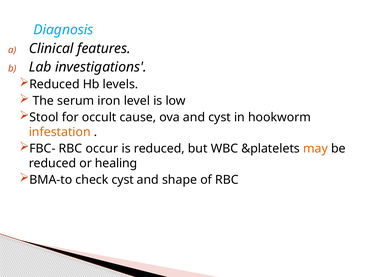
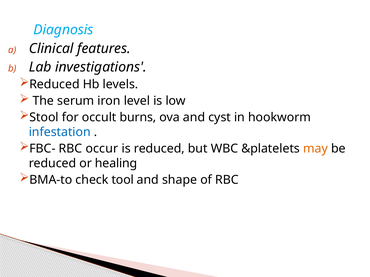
cause: cause -> burns (138, 117)
infestation colour: orange -> blue (60, 132)
check cyst: cyst -> tool (123, 180)
